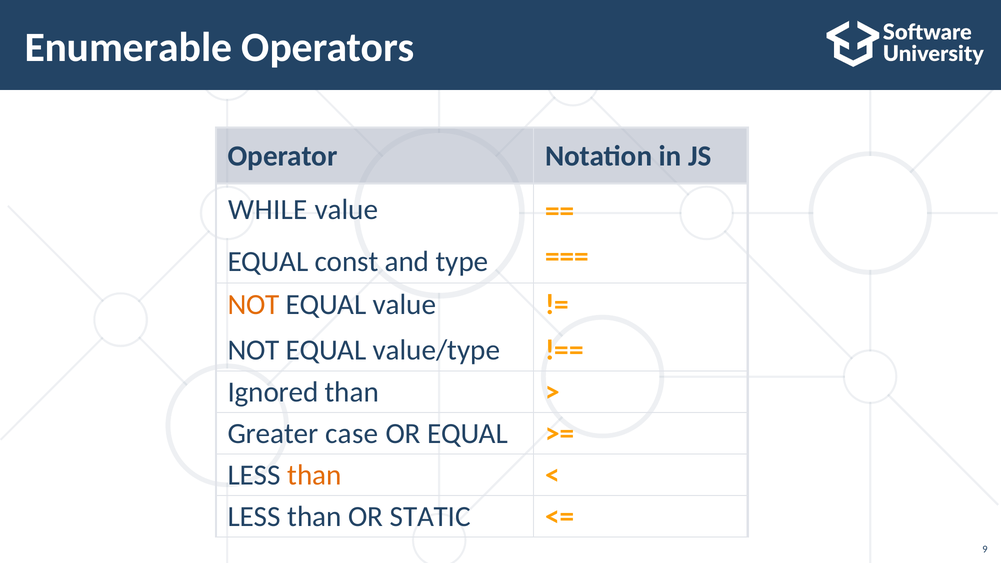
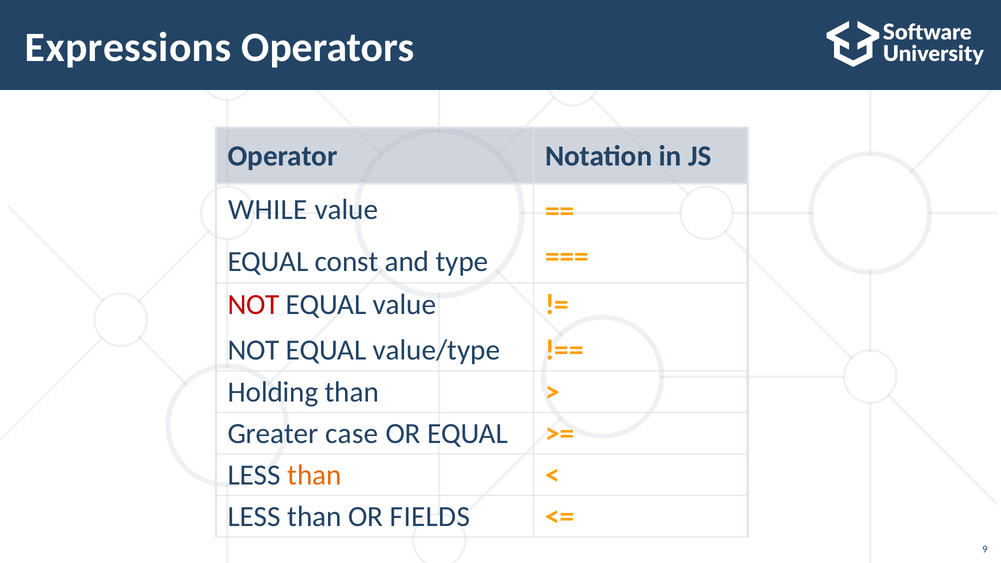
Enumerable: Enumerable -> Expressions (128, 47)
NOT colour: orange -> red (254, 305)
Ignored: Ignored -> Holding (273, 392)
STATIC: STATIC -> FIELDS (430, 517)
